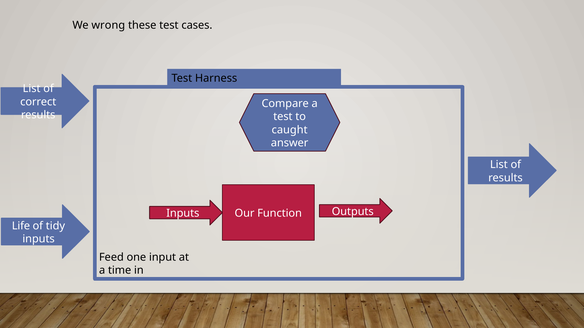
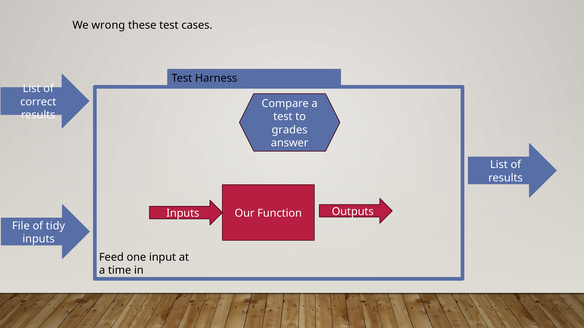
caught: caught -> grades (290, 130)
Life: Life -> File (21, 226)
